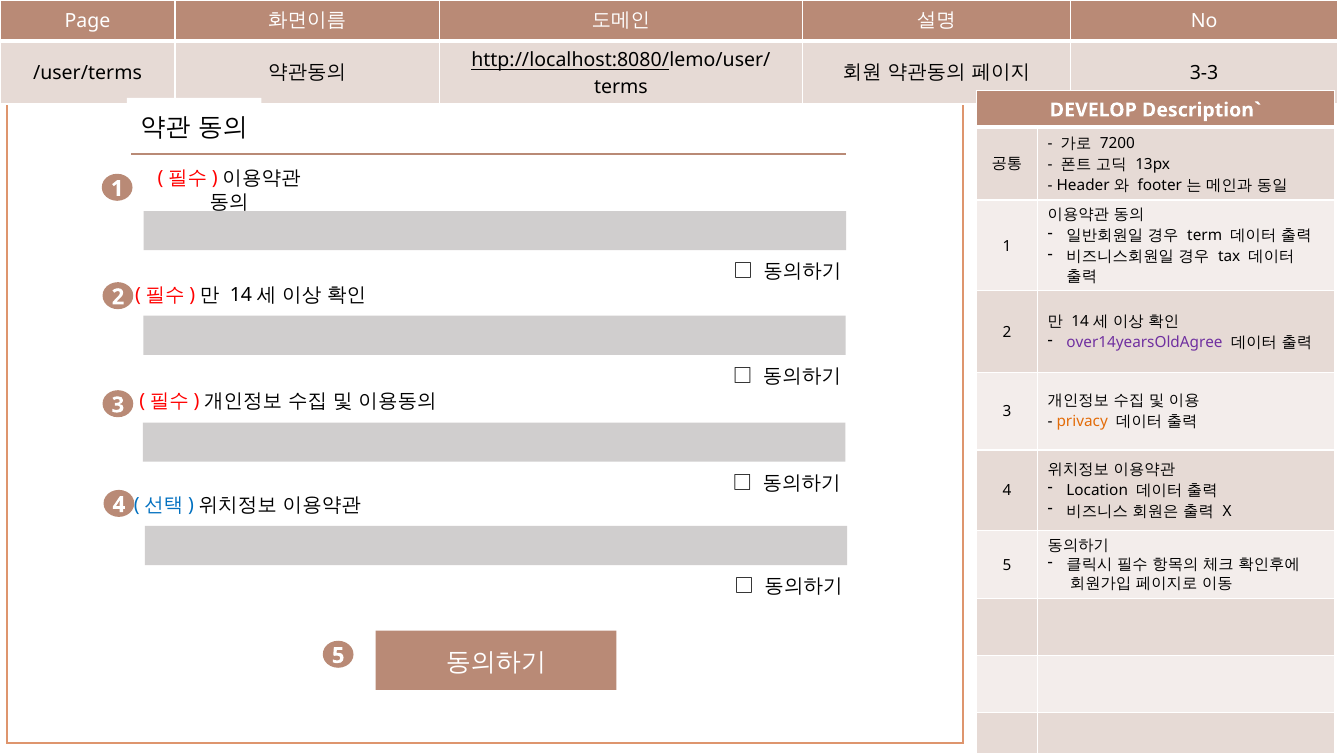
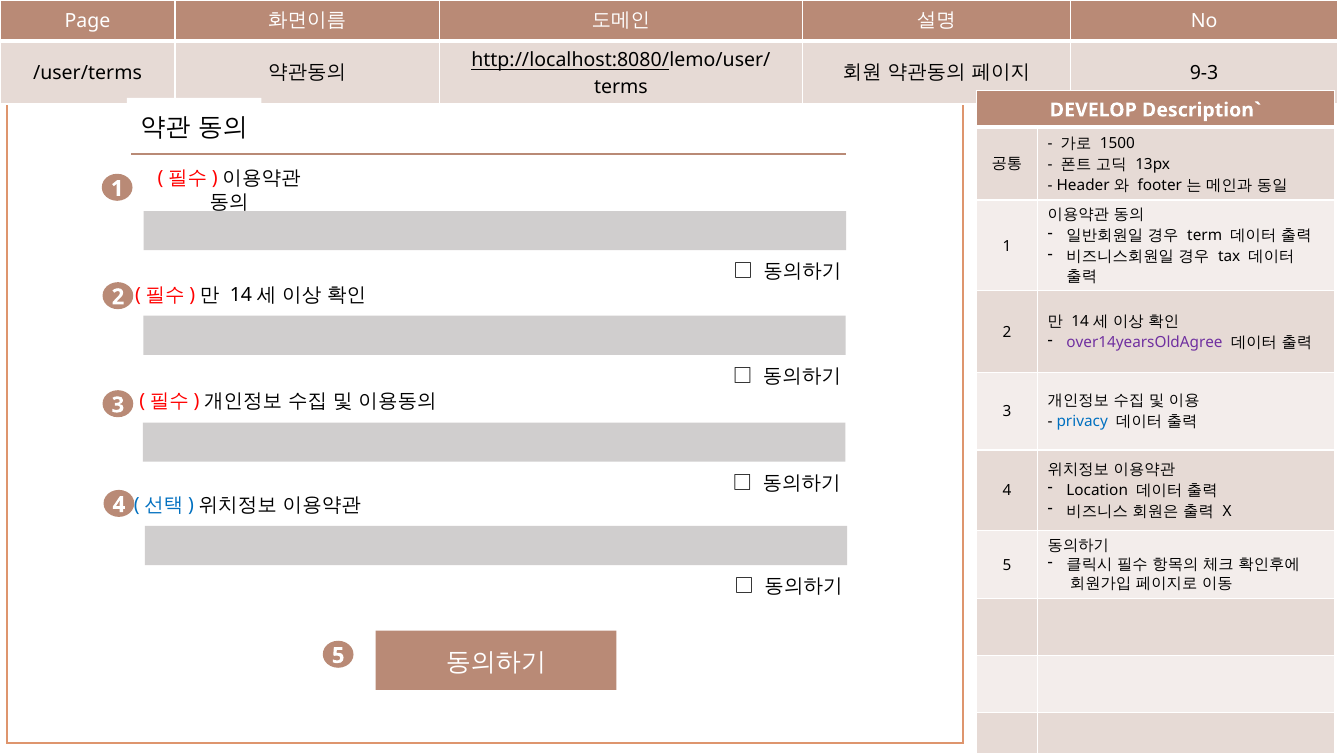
3-3: 3-3 -> 9-3 (1204, 73)
7200: 7200 -> 1500 (1117, 143)
privacy colour: orange -> blue (1082, 421)
